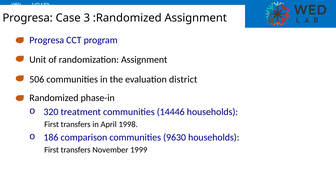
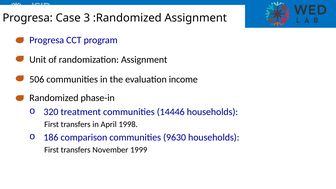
district: district -> income (183, 79)
